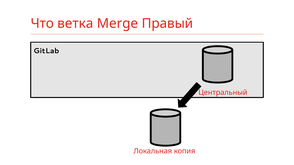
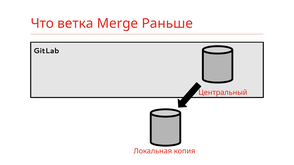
Правый: Правый -> Раньше (167, 23)
